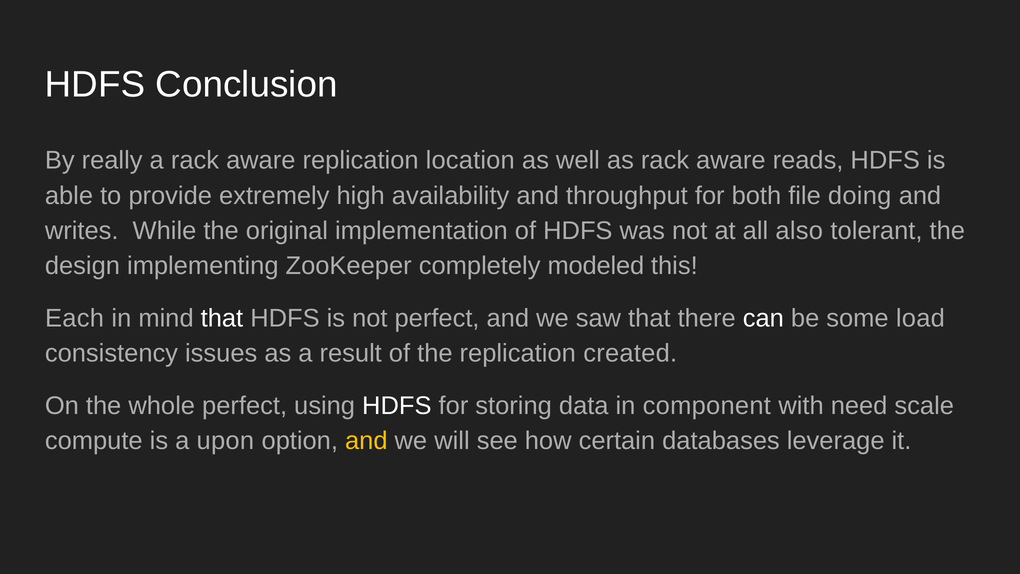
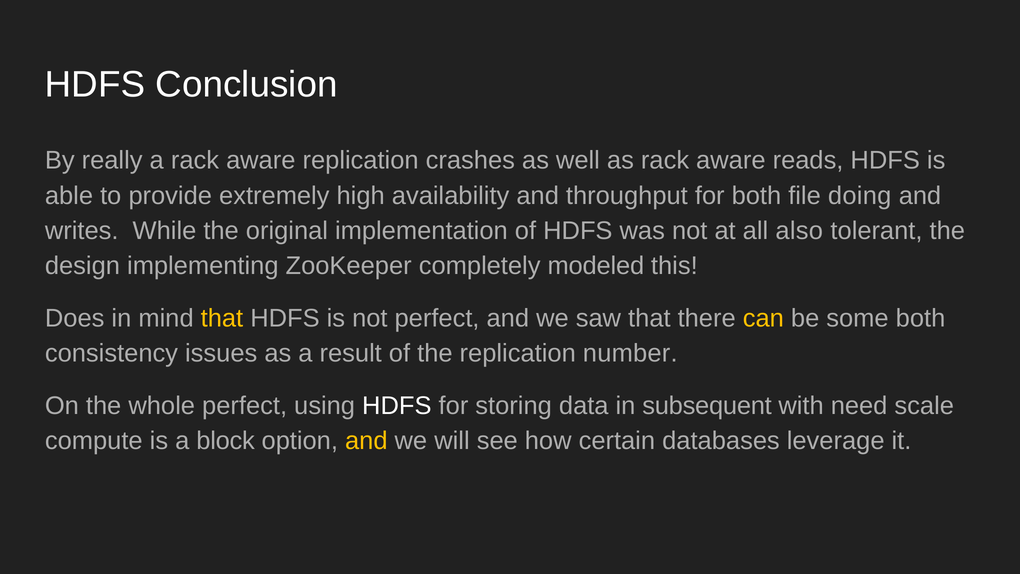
location: location -> crashes (470, 160)
Each: Each -> Does (75, 318)
that colour: white -> yellow (222, 318)
can colour: white -> yellow (763, 318)
some load: load -> both (921, 318)
created: created -> number (630, 353)
component: component -> subsequent (707, 405)
upon: upon -> block (226, 441)
